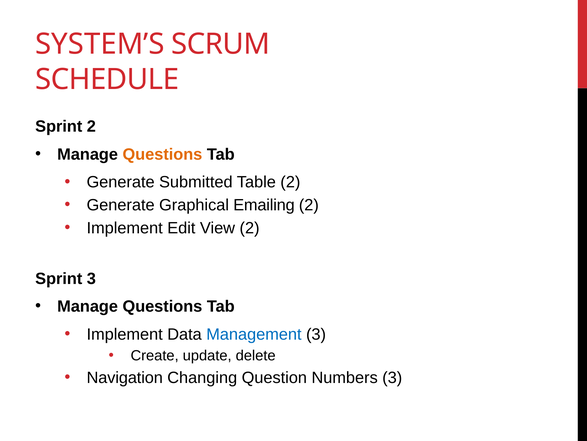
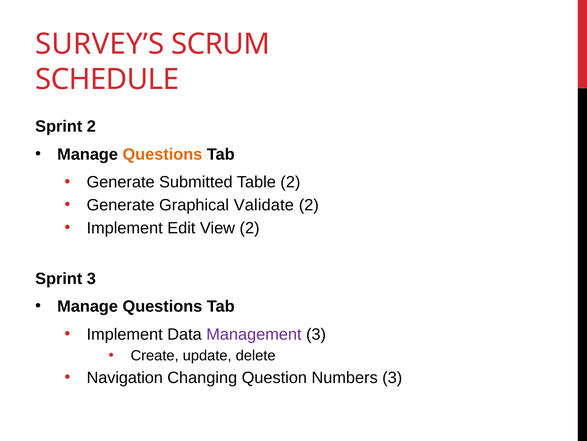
SYSTEM’S: SYSTEM’S -> SURVEY’S (100, 44)
Emailing: Emailing -> Validate (264, 205)
Management colour: blue -> purple (254, 334)
